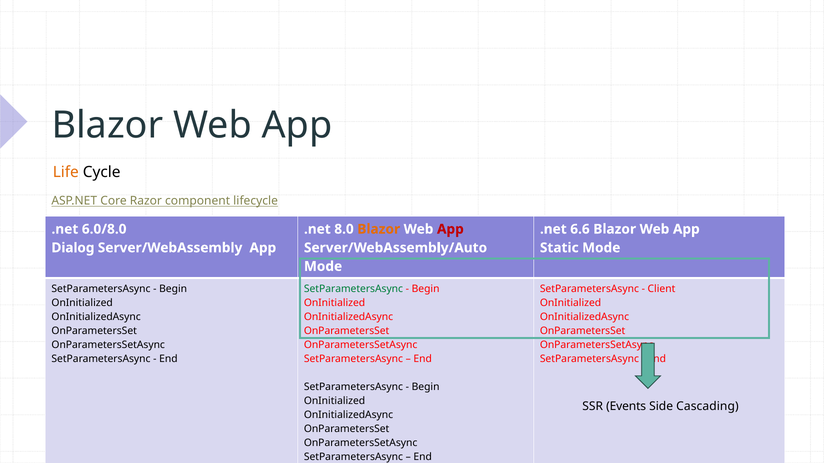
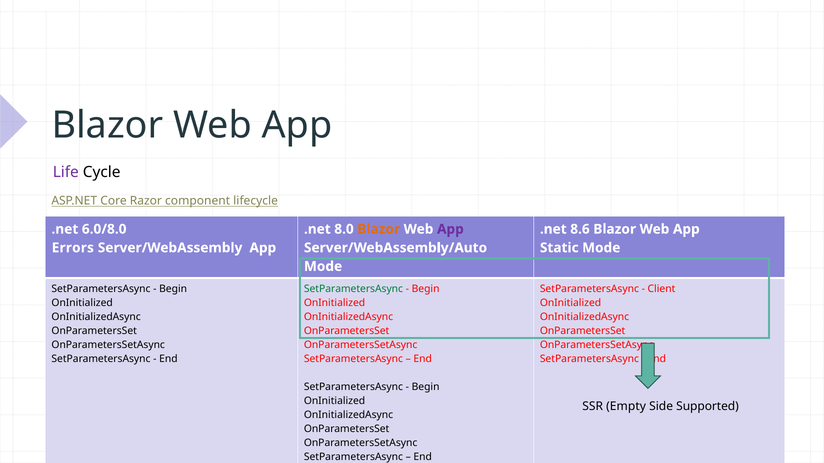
Life colour: orange -> purple (66, 172)
App colour: red -> purple (450, 229)
6.6: 6.6 -> 8.6 (580, 229)
Dialog: Dialog -> Errors (73, 248)
Events: Events -> Empty (626, 407)
Cascading: Cascading -> Supported (708, 407)
